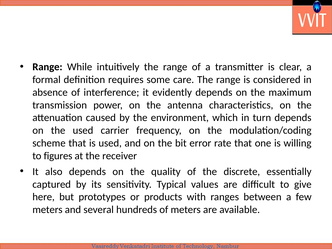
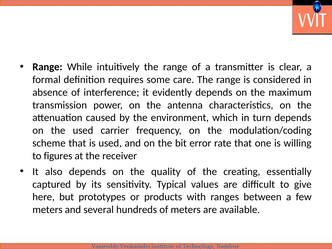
discrete: discrete -> creating (242, 172)
